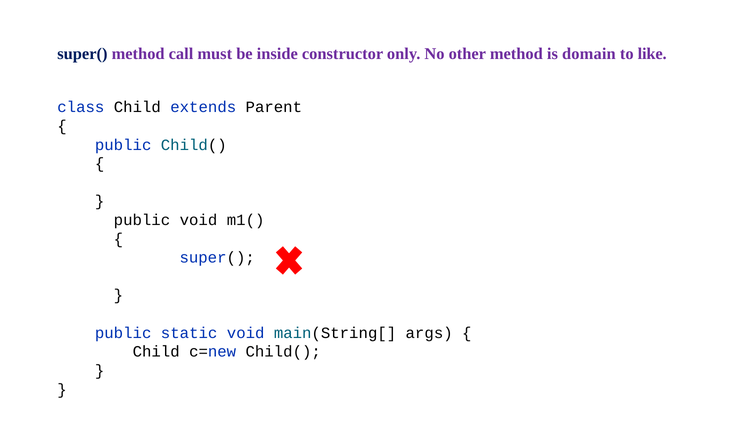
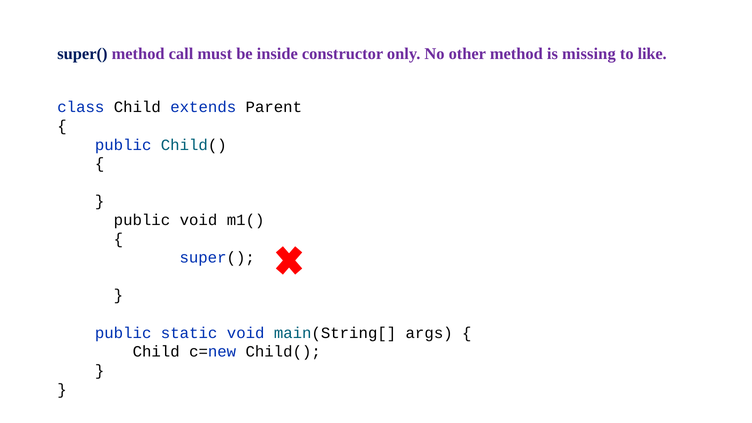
domain: domain -> missing (589, 54)
